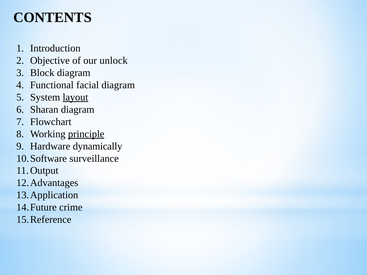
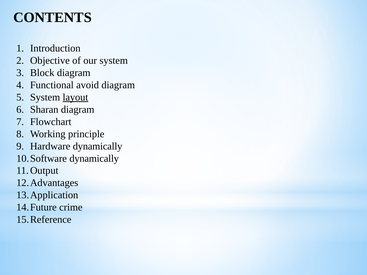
our unlock: unlock -> system (114, 61)
facial: facial -> avoid (88, 85)
principle underline: present -> none (86, 134)
surveillance: surveillance -> dynamically (94, 159)
